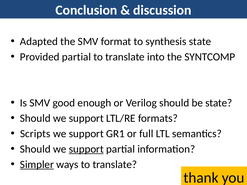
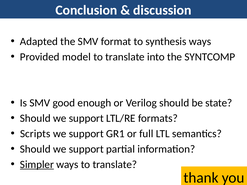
synthesis state: state -> ways (200, 42)
Provided partial: partial -> model (76, 57)
support underline: present -> none (86, 149)
